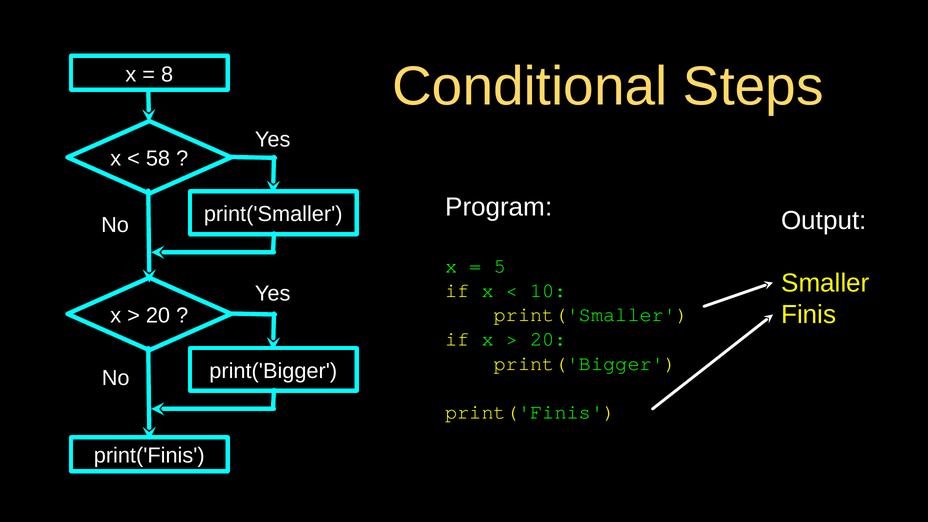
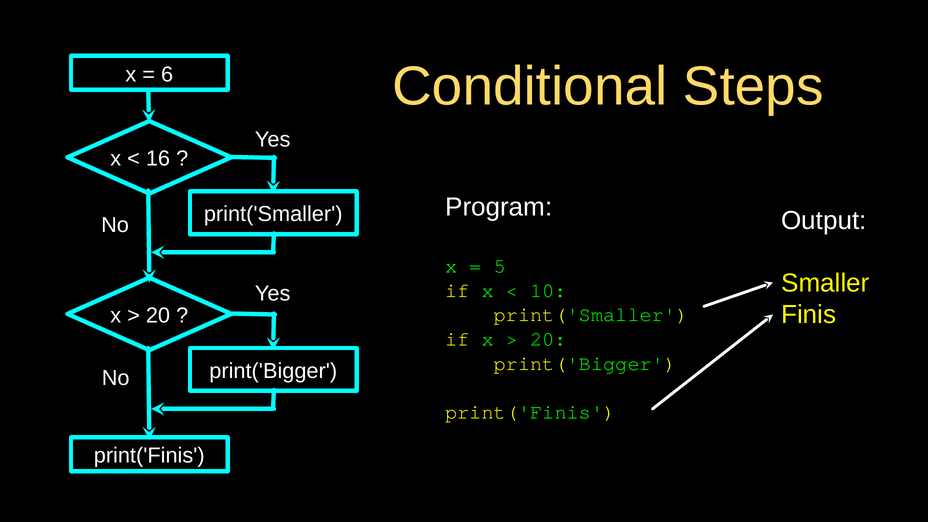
8: 8 -> 6 (167, 74)
58: 58 -> 16 (158, 159)
